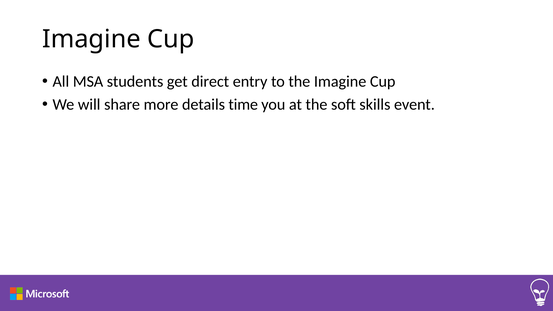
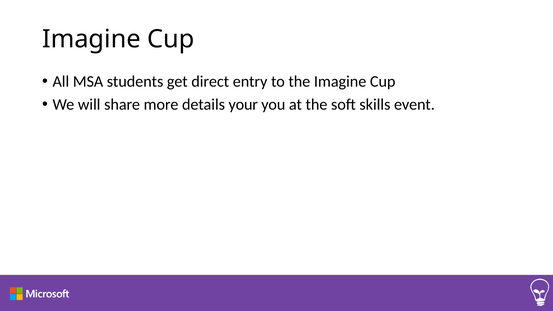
time: time -> your (243, 105)
